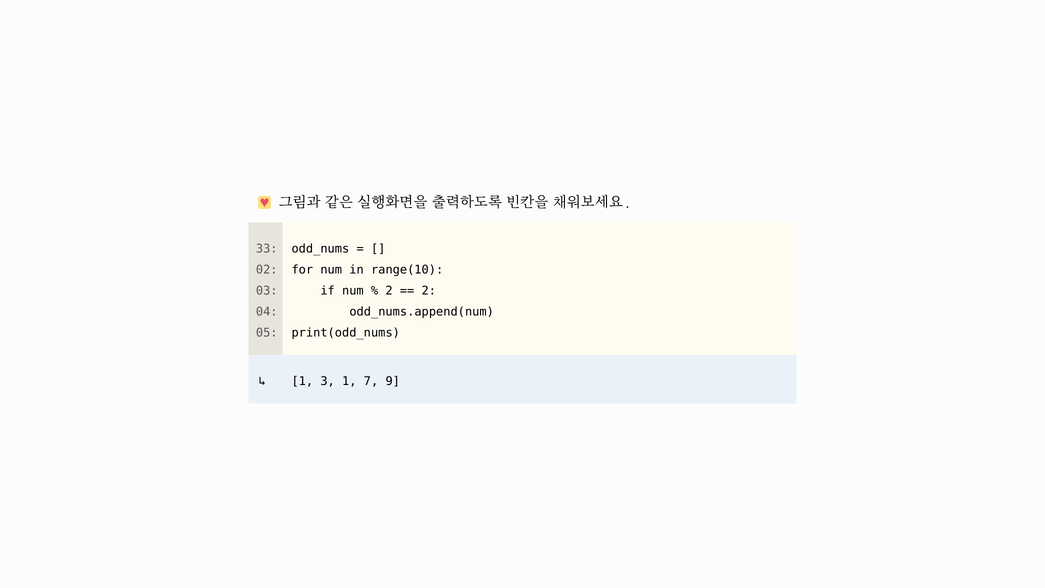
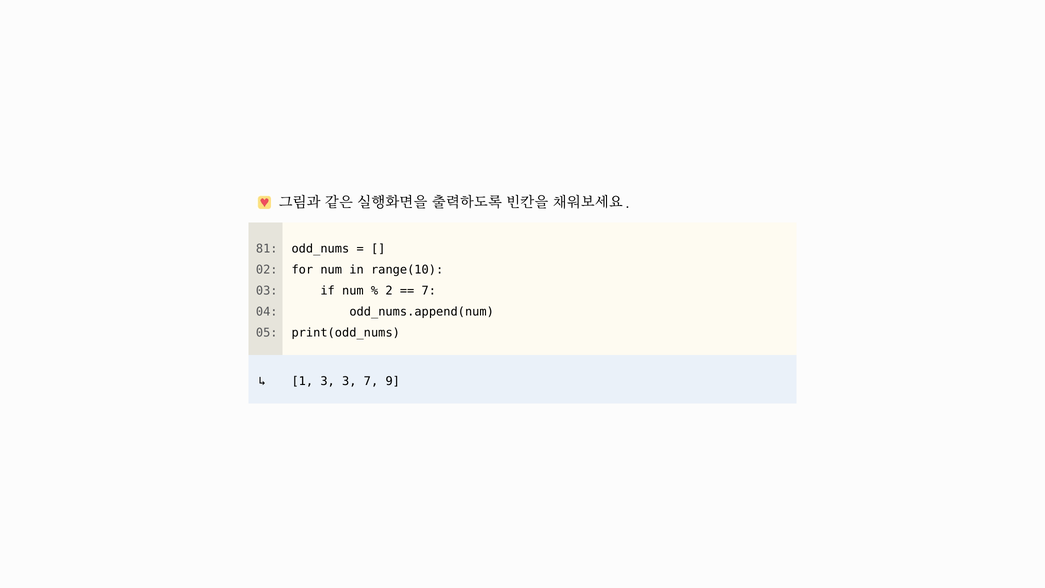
33: 33 -> 81 (267, 249)
2: 2 -> 7 (429, 291)
3 1: 1 -> 3 (349, 381)
